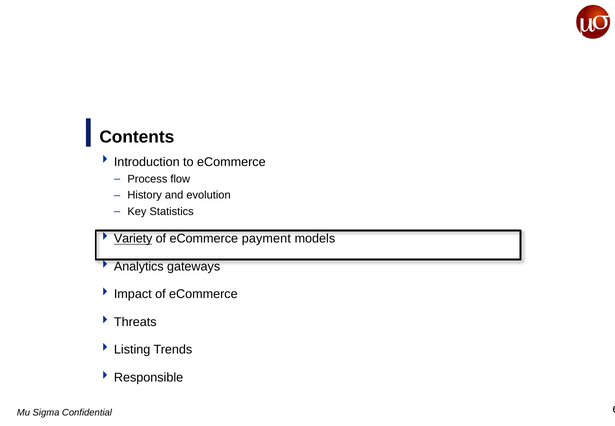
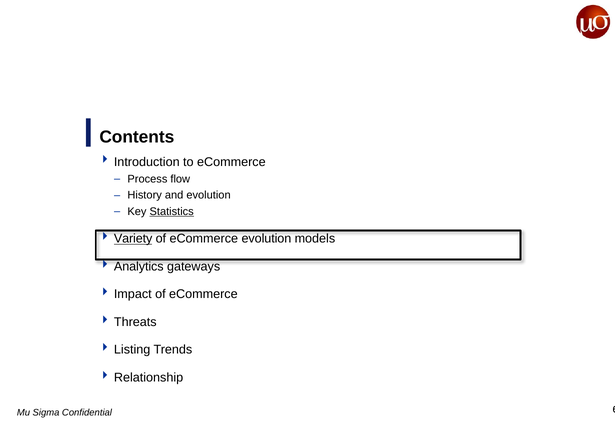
Statistics underline: none -> present (172, 212)
eCommerce payment: payment -> evolution (266, 239)
Responsible: Responsible -> Relationship (149, 377)
